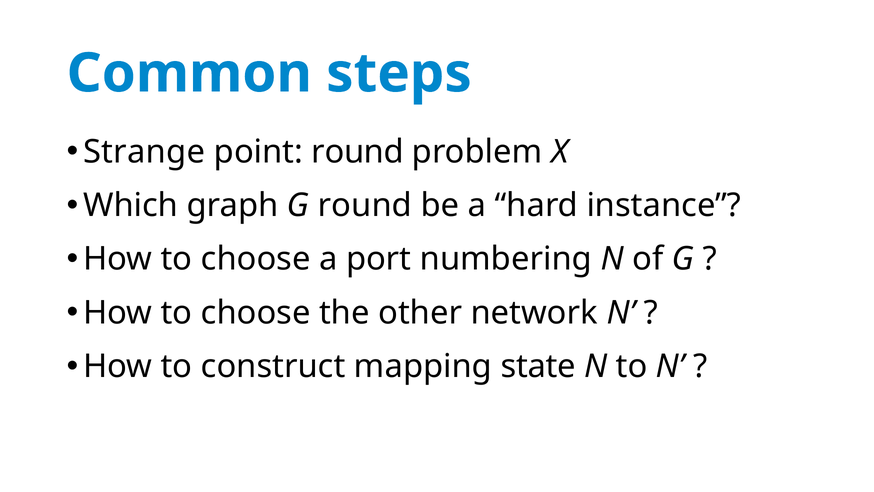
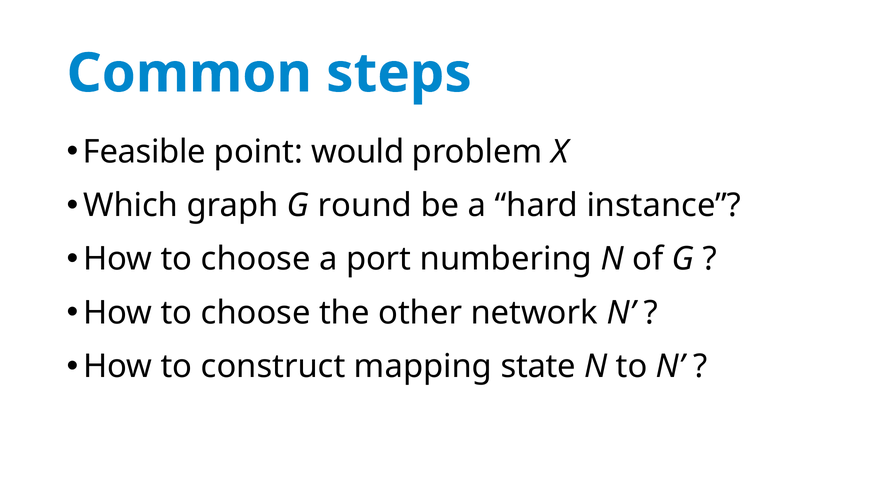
Strange: Strange -> Feasible (144, 152)
point round: round -> would (358, 152)
